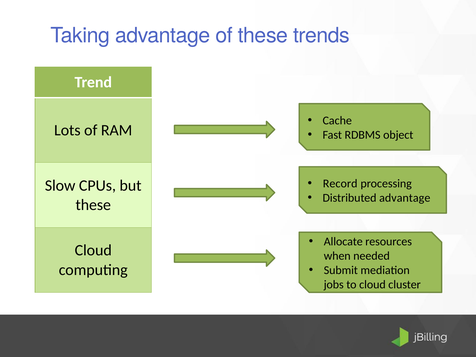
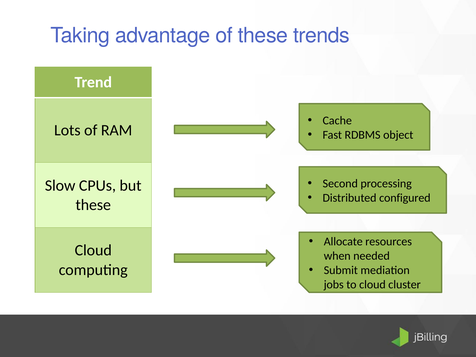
Record: Record -> Second (340, 184)
Distributed advantage: advantage -> configured (405, 198)
